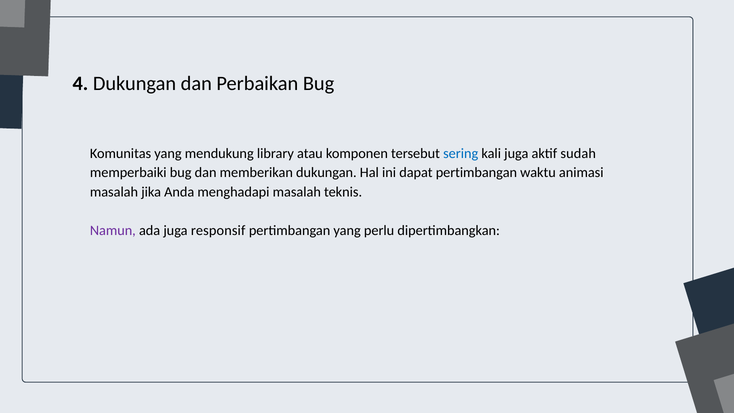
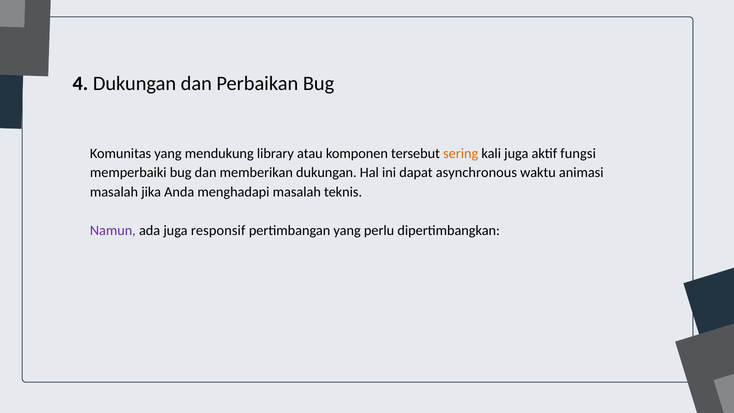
sering colour: blue -> orange (461, 153)
sudah: sudah -> fungsi (578, 153)
dapat pertimbangan: pertimbangan -> asynchronous (476, 173)
